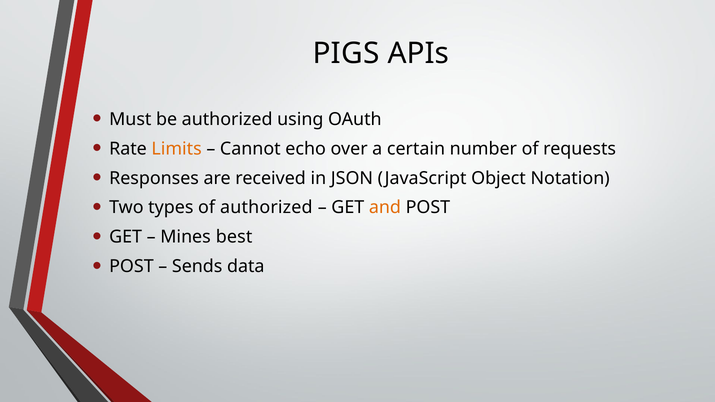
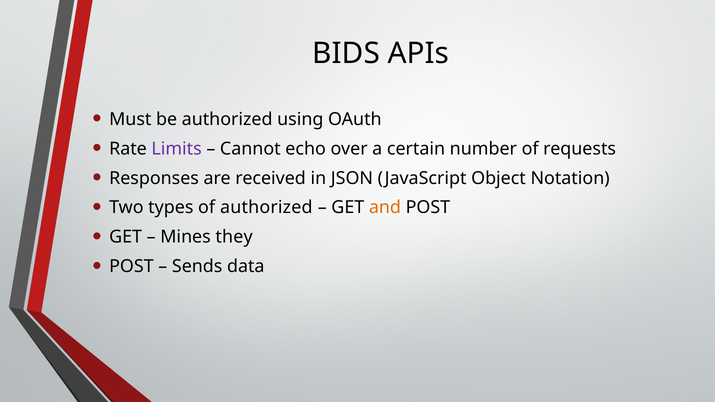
PIGS: PIGS -> BIDS (346, 53)
Limits colour: orange -> purple (177, 149)
best: best -> they (234, 237)
